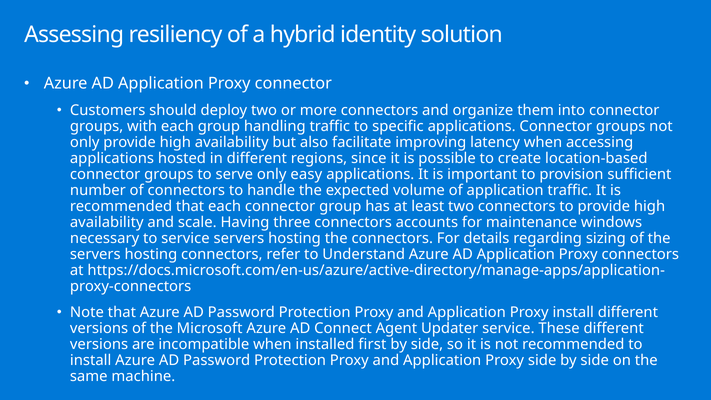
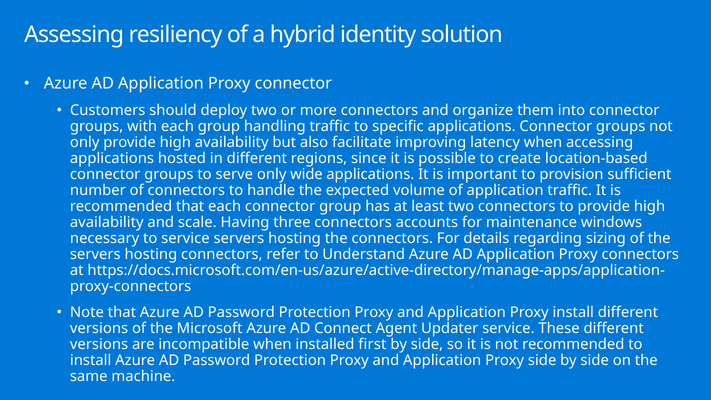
easy: easy -> wide (306, 174)
